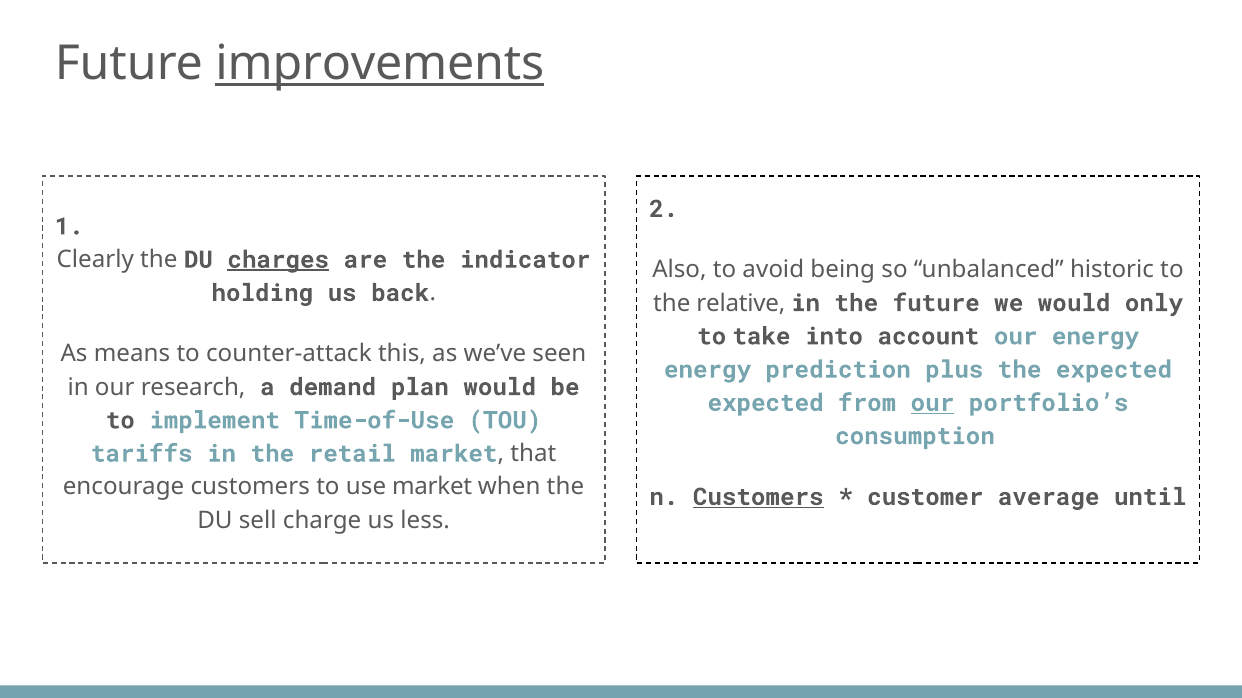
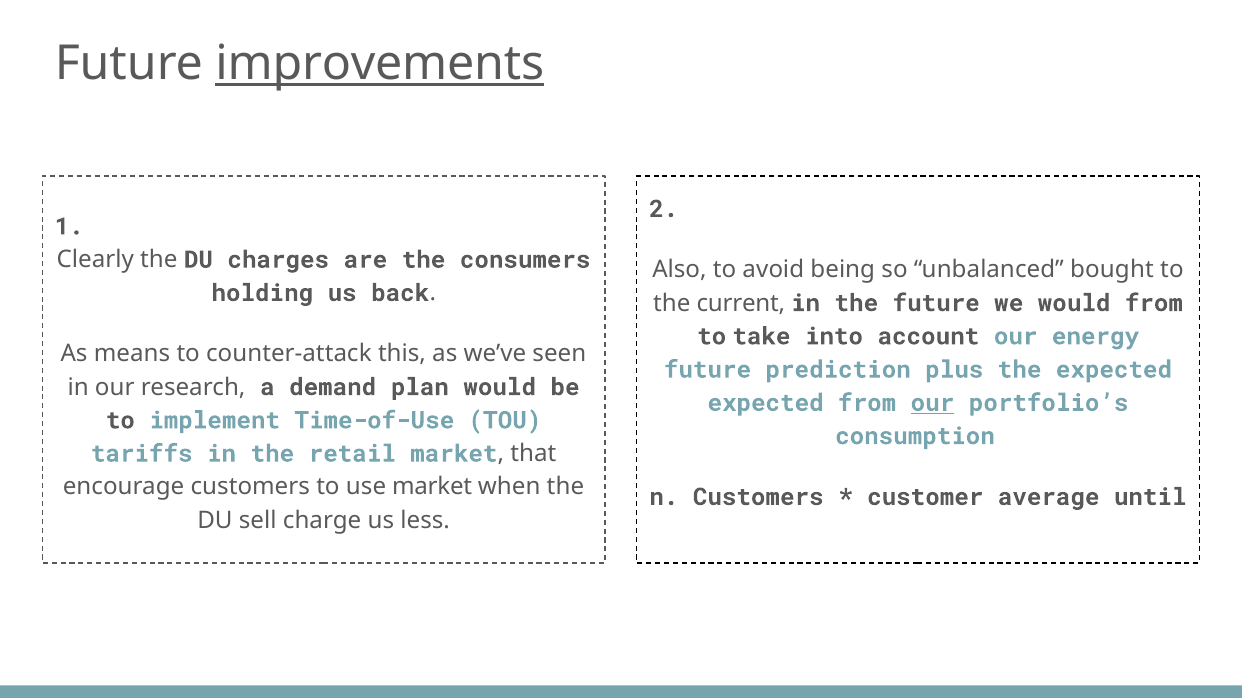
charges underline: present -> none (278, 260)
indicator: indicator -> consumers (525, 260)
historic: historic -> bought (1112, 270)
relative: relative -> current (741, 303)
would only: only -> from (1154, 303)
energy: energy -> future (707, 370)
Customers underline: present -> none (758, 497)
